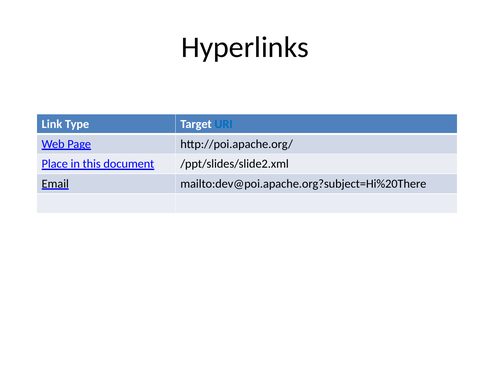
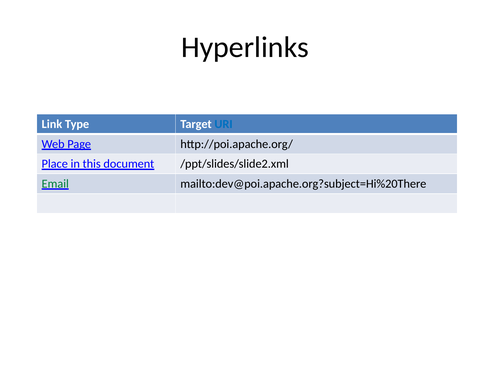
Email colour: black -> green (55, 184)
